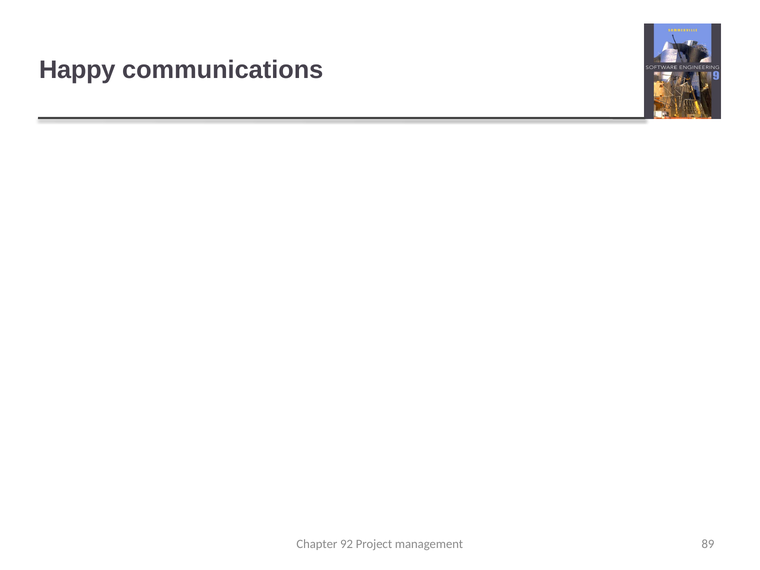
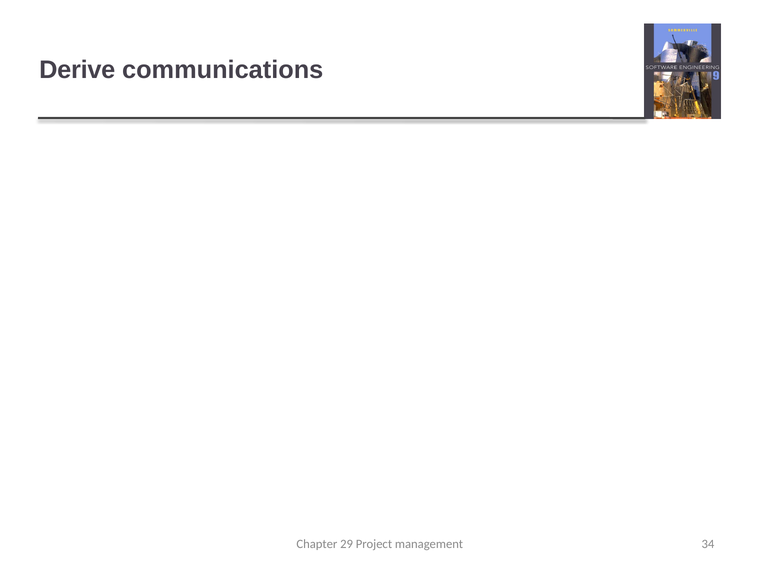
Happy: Happy -> Derive (77, 70)
92: 92 -> 29 (347, 544)
89: 89 -> 34 (708, 544)
